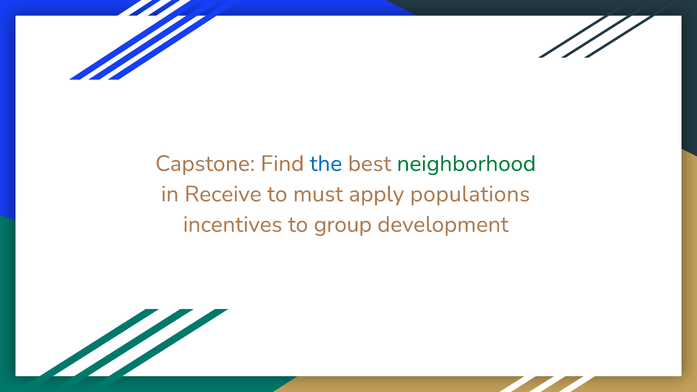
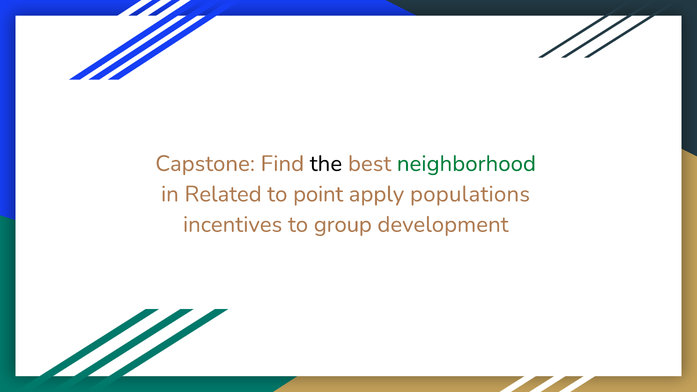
the colour: blue -> black (326, 164)
Receive: Receive -> Related (223, 194)
must: must -> point (318, 194)
